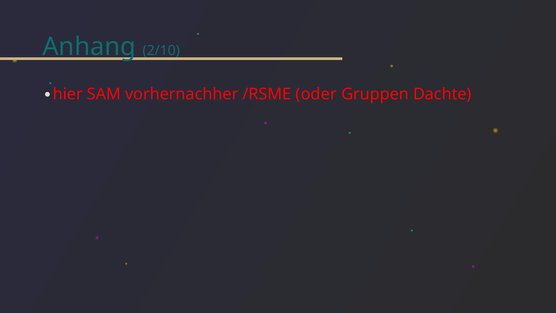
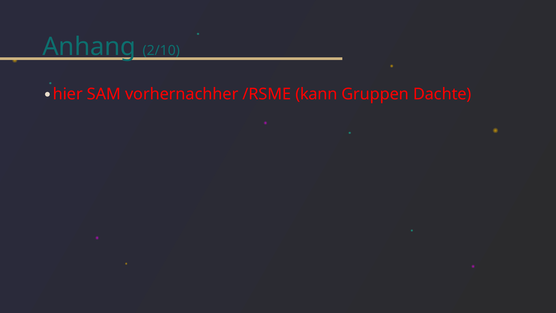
oder: oder -> kann (316, 94)
